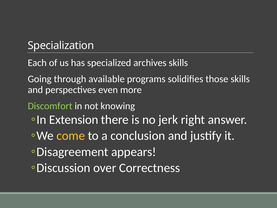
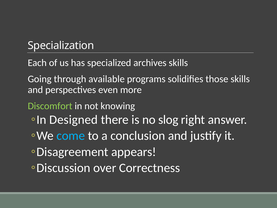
Extension: Extension -> Designed (74, 120)
jerk: jerk -> slog (168, 120)
come colour: yellow -> light blue (71, 136)
